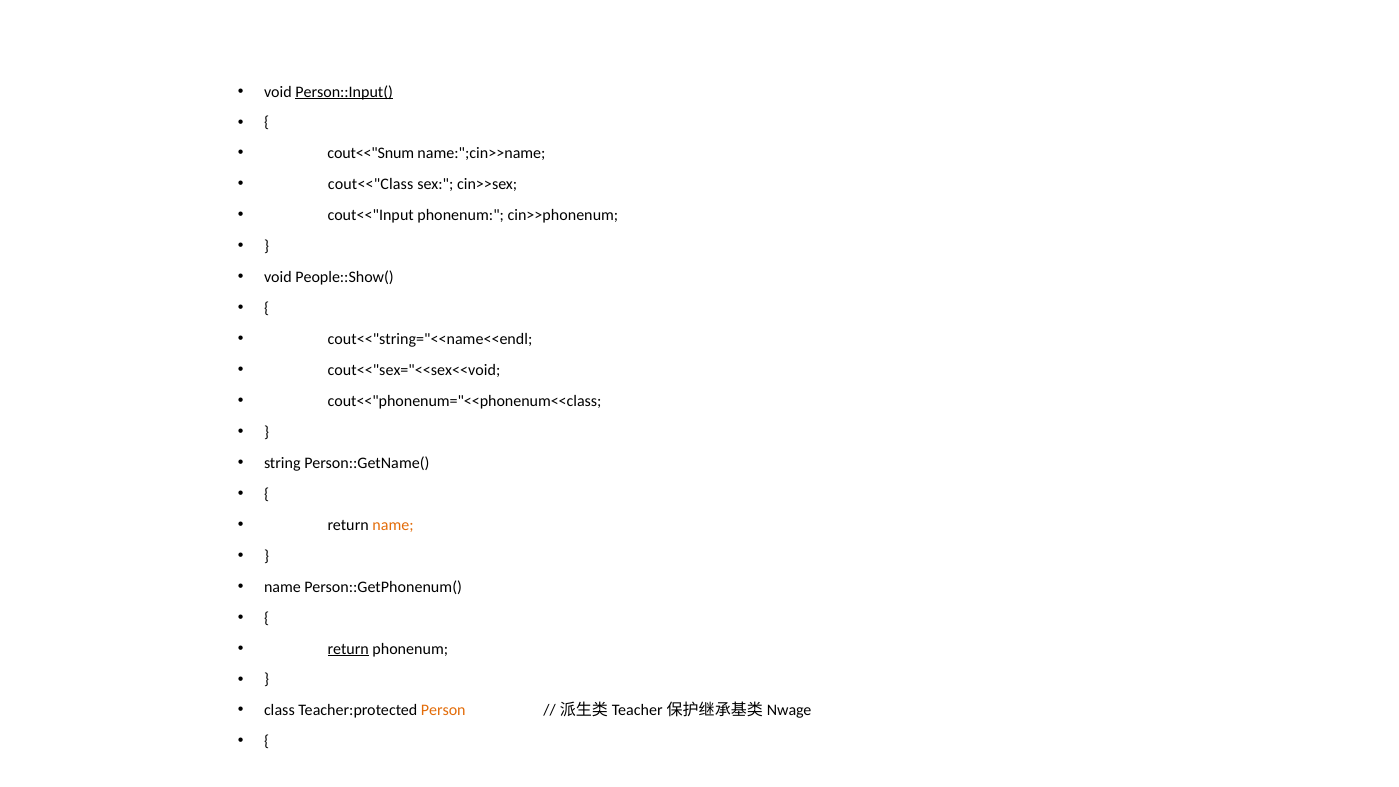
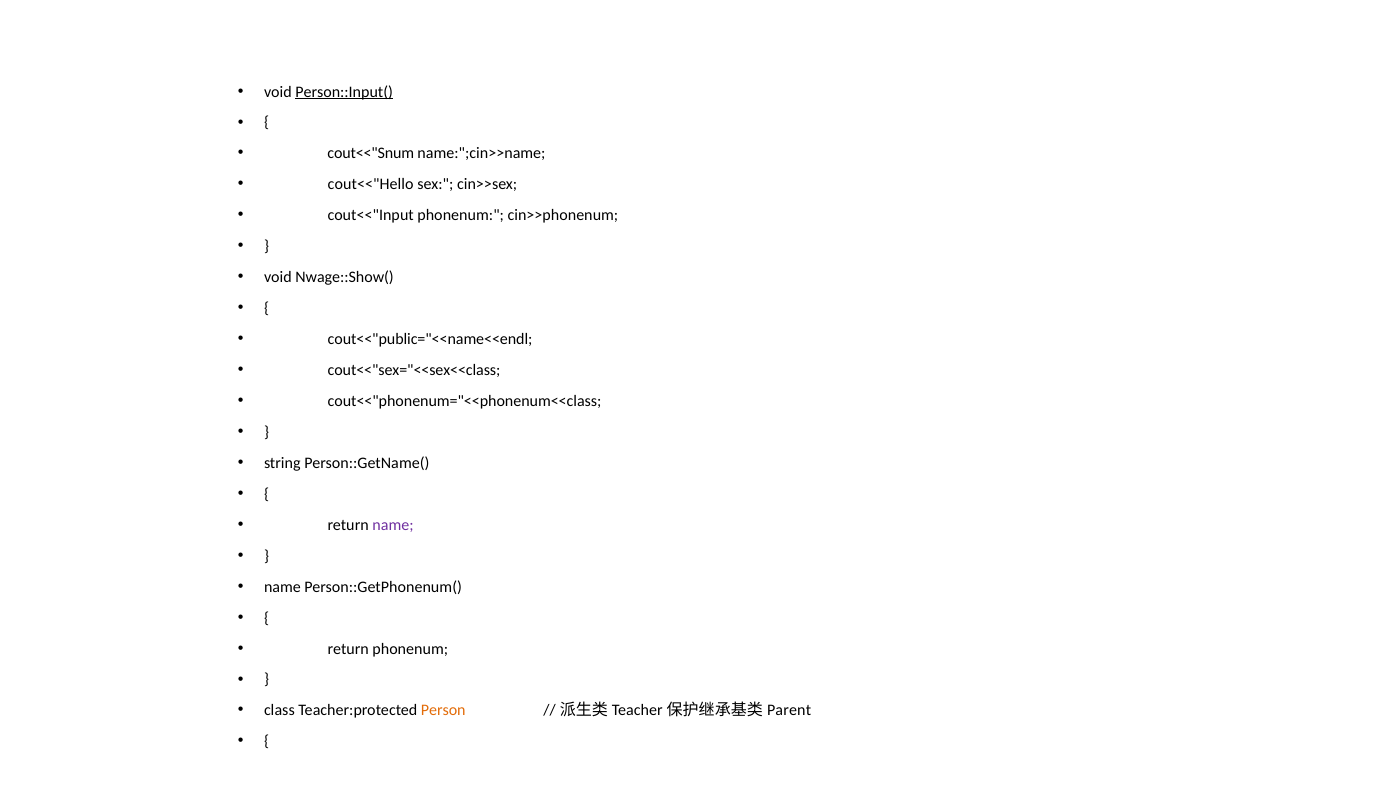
cout<<"Class: cout<<"Class -> cout<<"Hello (371, 185)
People::Show(: People::Show( -> Nwage::Show( (345, 277)
cout<<"string="<<name<<endl: cout<<"string="<<name<<endl -> cout<<"public="<<name<<endl (430, 339)
cout<<"sex="<<sex<<void: cout<<"sex="<<sex<<void -> cout<<"sex="<<sex<<class (414, 370)
name colour: orange -> purple (393, 525)
return underline: present -> none (348, 649)
Nwage: Nwage -> Parent (789, 711)
